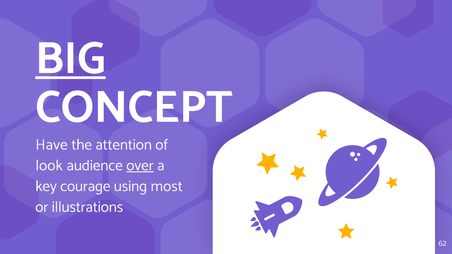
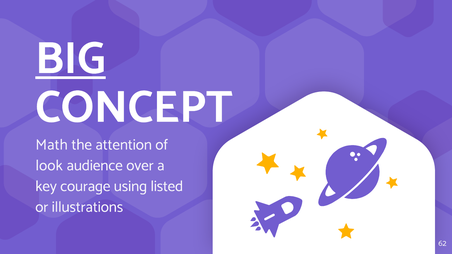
Have: Have -> Math (52, 145)
over underline: present -> none (140, 165)
most: most -> listed (167, 186)
